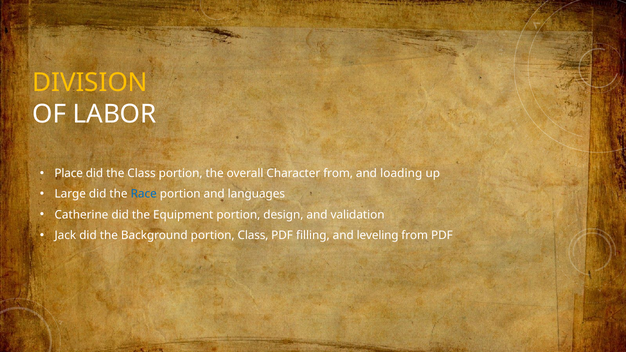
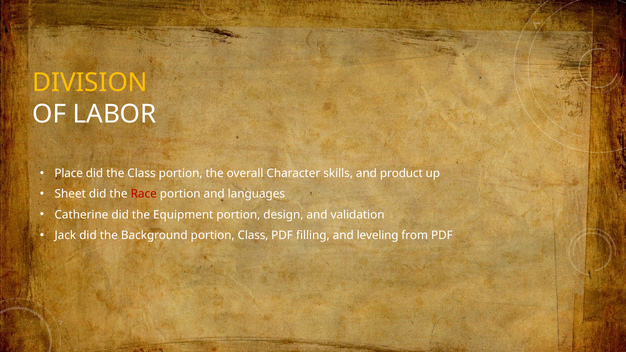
Character from: from -> skills (338, 174)
loading: loading -> product (401, 174)
Large: Large -> Sheet (70, 194)
Race colour: blue -> red (144, 194)
